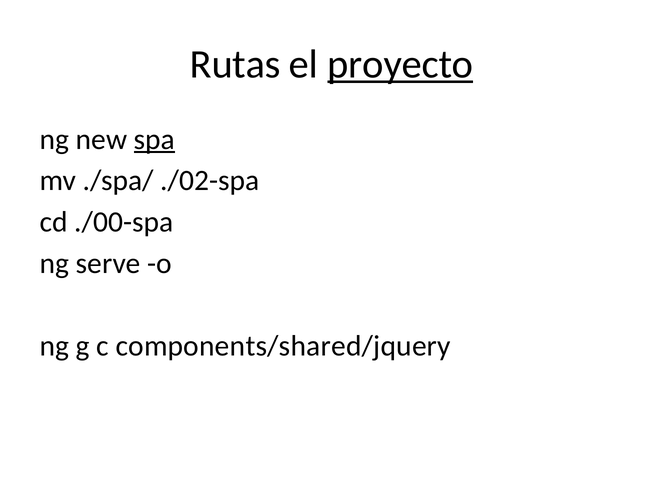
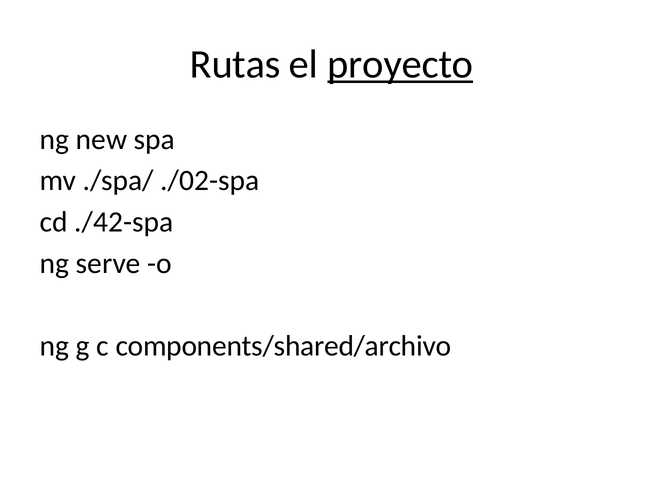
spa underline: present -> none (154, 139)
./00-spa: ./00-spa -> ./42-spa (124, 222)
components/shared/jquery: components/shared/jquery -> components/shared/archivo (283, 346)
